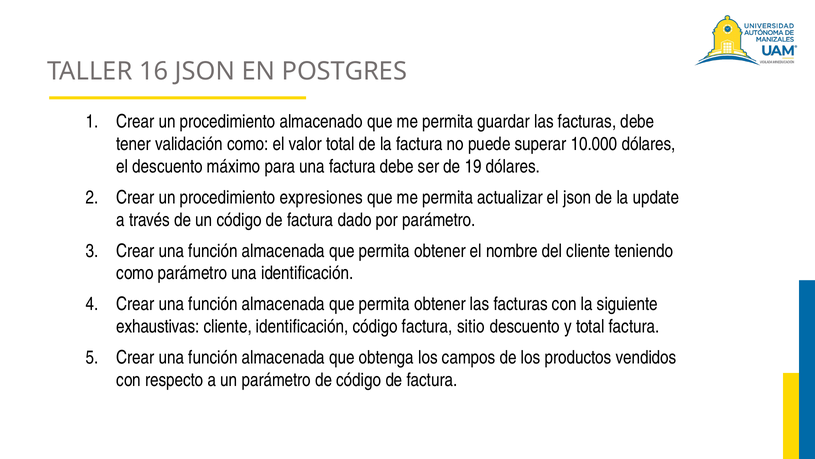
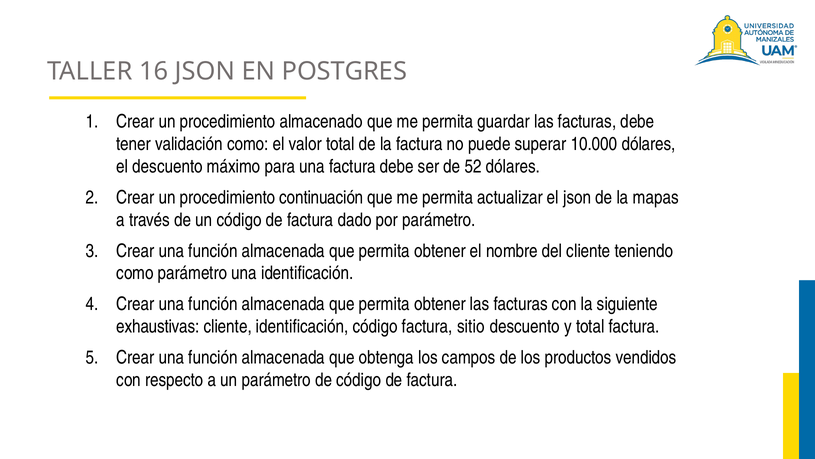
19: 19 -> 52 (473, 166)
expresiones: expresiones -> continuación (321, 197)
update: update -> mapas (656, 197)
